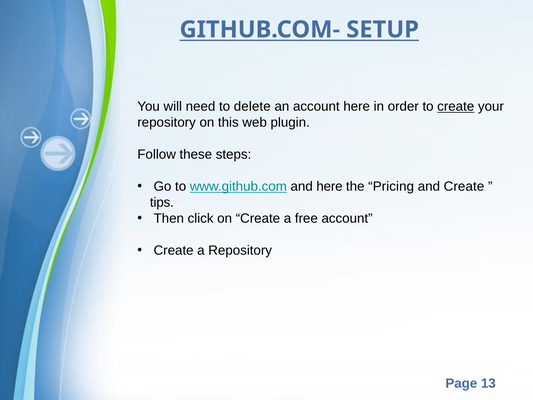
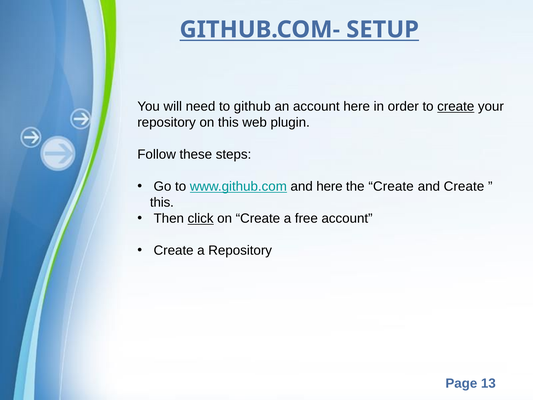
delete: delete -> github (252, 106)
the Pricing: Pricing -> Create (391, 186)
tips: tips -> this (162, 202)
click underline: none -> present (201, 218)
